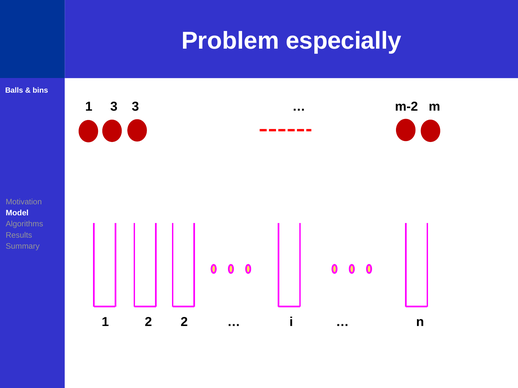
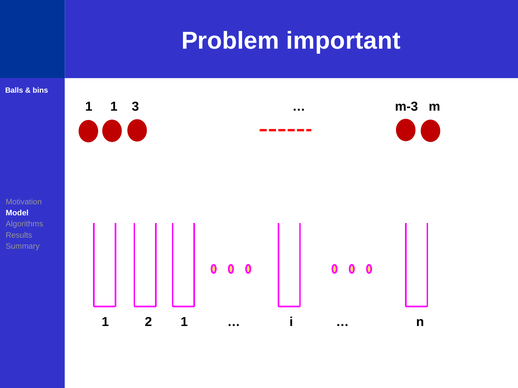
especially: especially -> important (343, 41)
1 3: 3 -> 1 (114, 107)
m-2: m-2 -> m-3 (406, 107)
2 2: 2 -> 1 (184, 322)
